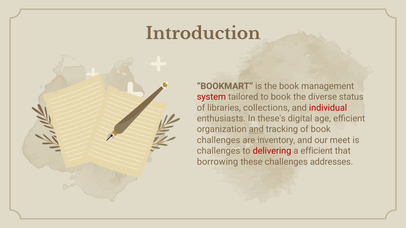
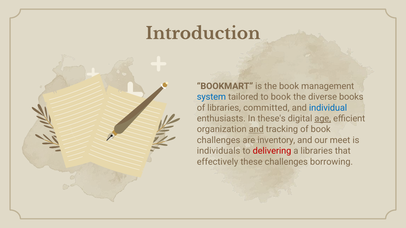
system colour: red -> blue (211, 97)
status: status -> books (351, 97)
collections: collections -> committed (266, 108)
individual colour: red -> blue (328, 108)
age underline: none -> present (323, 119)
challenges: challenges -> individuals (219, 151)
a efficient: efficient -> libraries (317, 151)
borrowing: borrowing -> effectively (218, 162)
addresses: addresses -> borrowing (331, 162)
